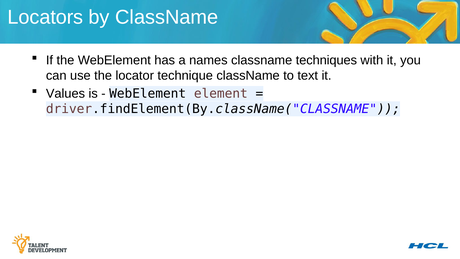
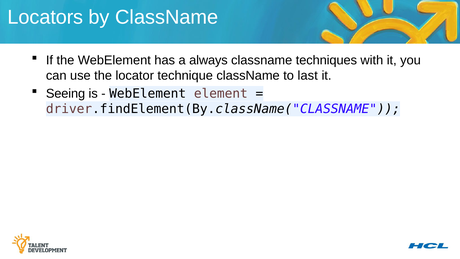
names: names -> always (208, 60)
text: text -> last (308, 76)
Values: Values -> Seeing (66, 94)
